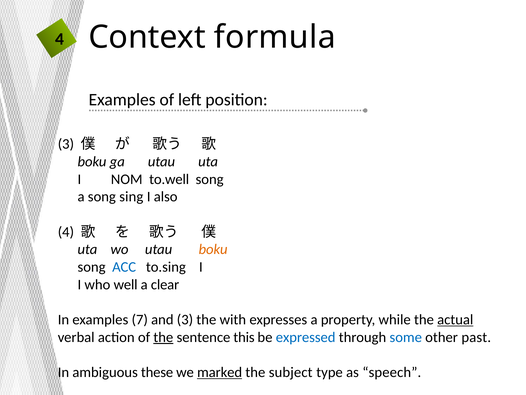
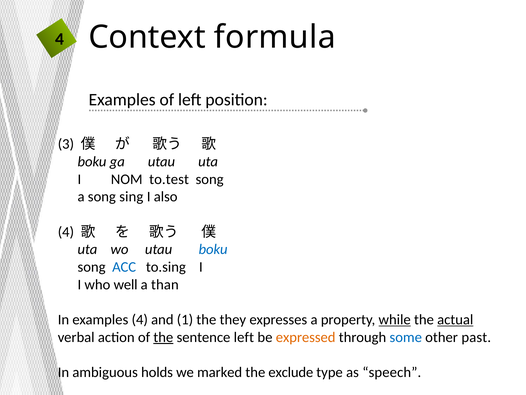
to.well: to.well -> to.test (169, 179)
boku colour: orange -> blue (213, 249)
clear: clear -> than (165, 284)
examples 7: 7 -> 4 (140, 319)
and 3: 3 -> 1 (185, 319)
with: with -> they (233, 319)
while underline: none -> present (395, 319)
sentence this: this -> left (244, 337)
expressed colour: blue -> orange (306, 337)
these: these -> holds (157, 372)
marked underline: present -> none (220, 372)
subject: subject -> exclude (291, 372)
